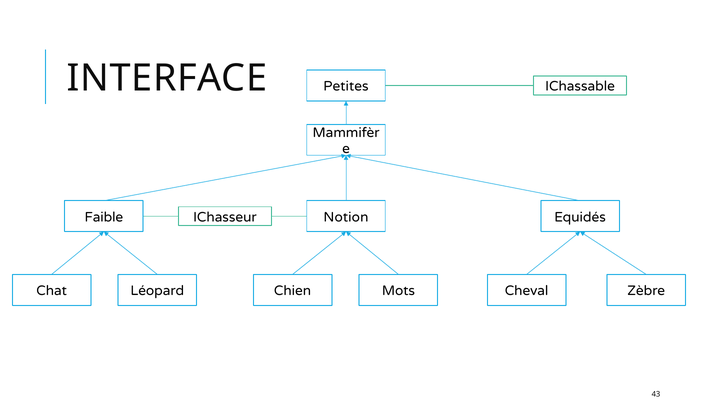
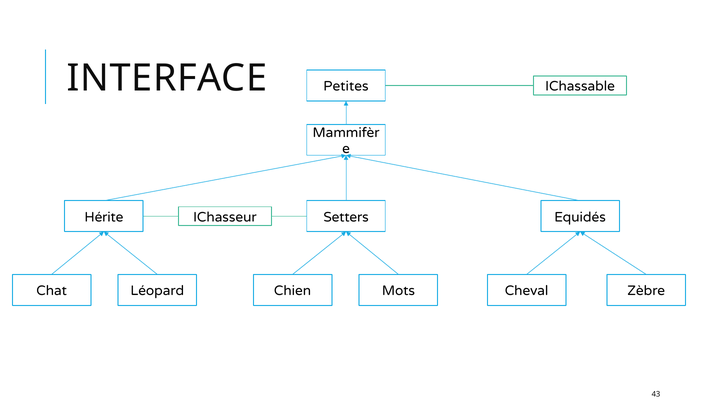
Faible: Faible -> Hérite (104, 217)
Notion: Notion -> Setters (346, 217)
